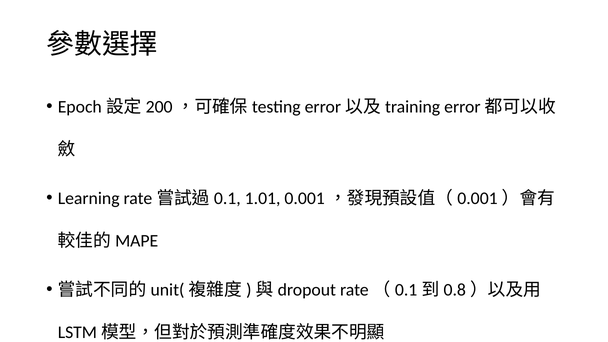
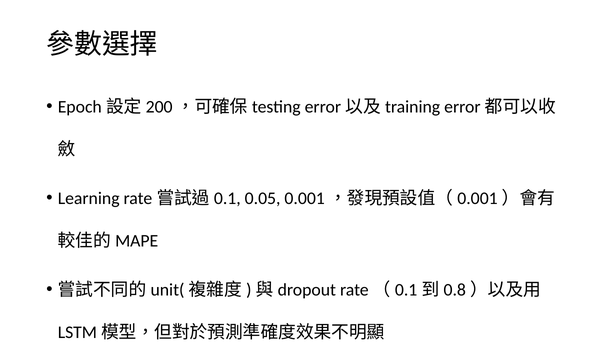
1.01: 1.01 -> 0.05 (263, 198)
